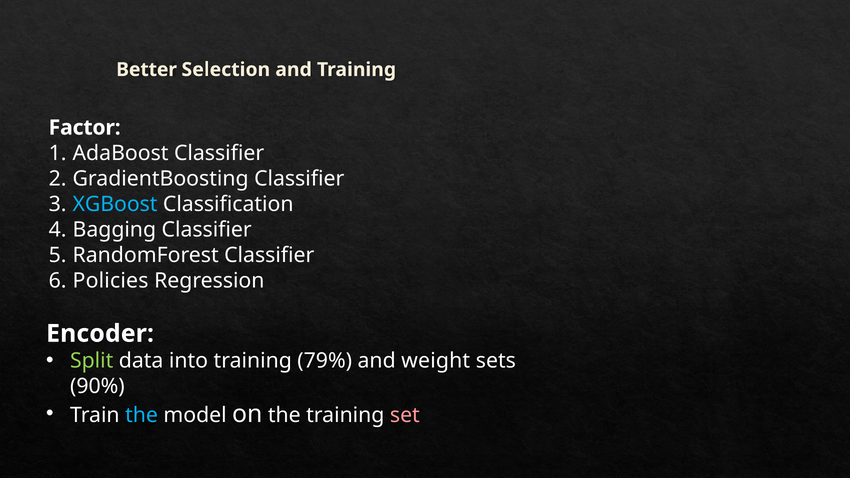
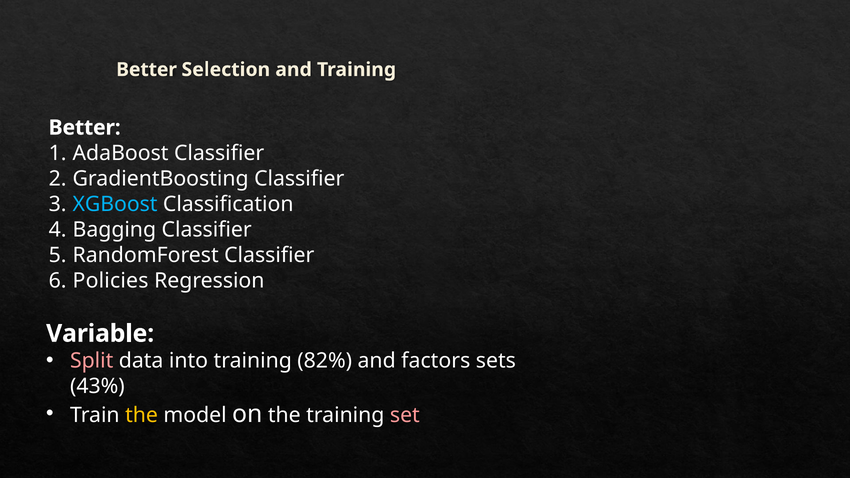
Factor: Factor -> Better (85, 128)
Encoder: Encoder -> Variable (100, 334)
Split colour: light green -> pink (92, 361)
79%: 79% -> 82% (325, 361)
weight: weight -> factors (436, 361)
90%: 90% -> 43% (97, 387)
the colour: light blue -> yellow (142, 416)
